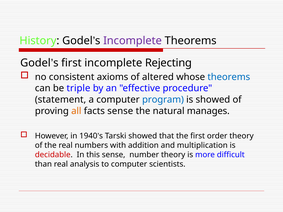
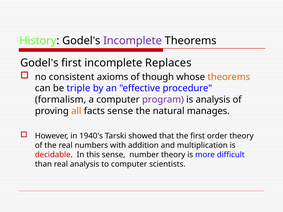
Rejecting: Rejecting -> Replaces (168, 63)
altered: altered -> though (158, 77)
theorems colour: blue -> orange (229, 77)
statement: statement -> formalism (61, 100)
program colour: blue -> purple (163, 100)
is showed: showed -> analysis (213, 100)
